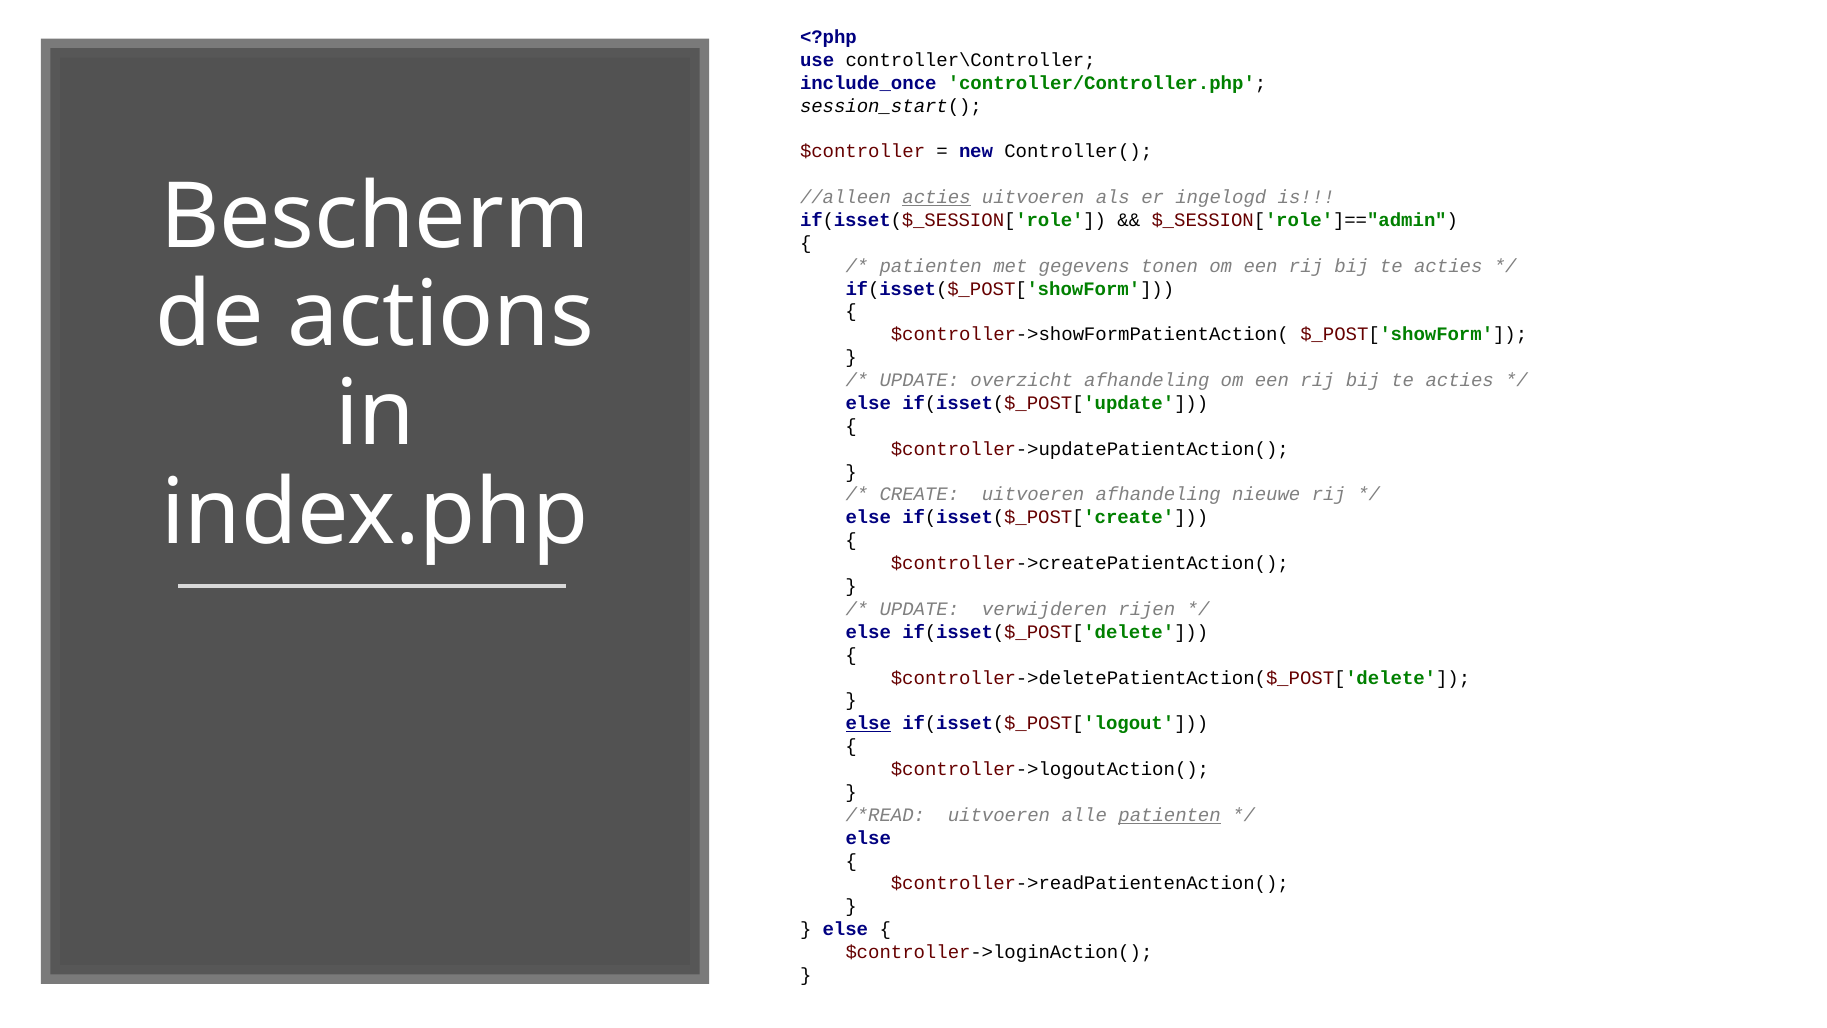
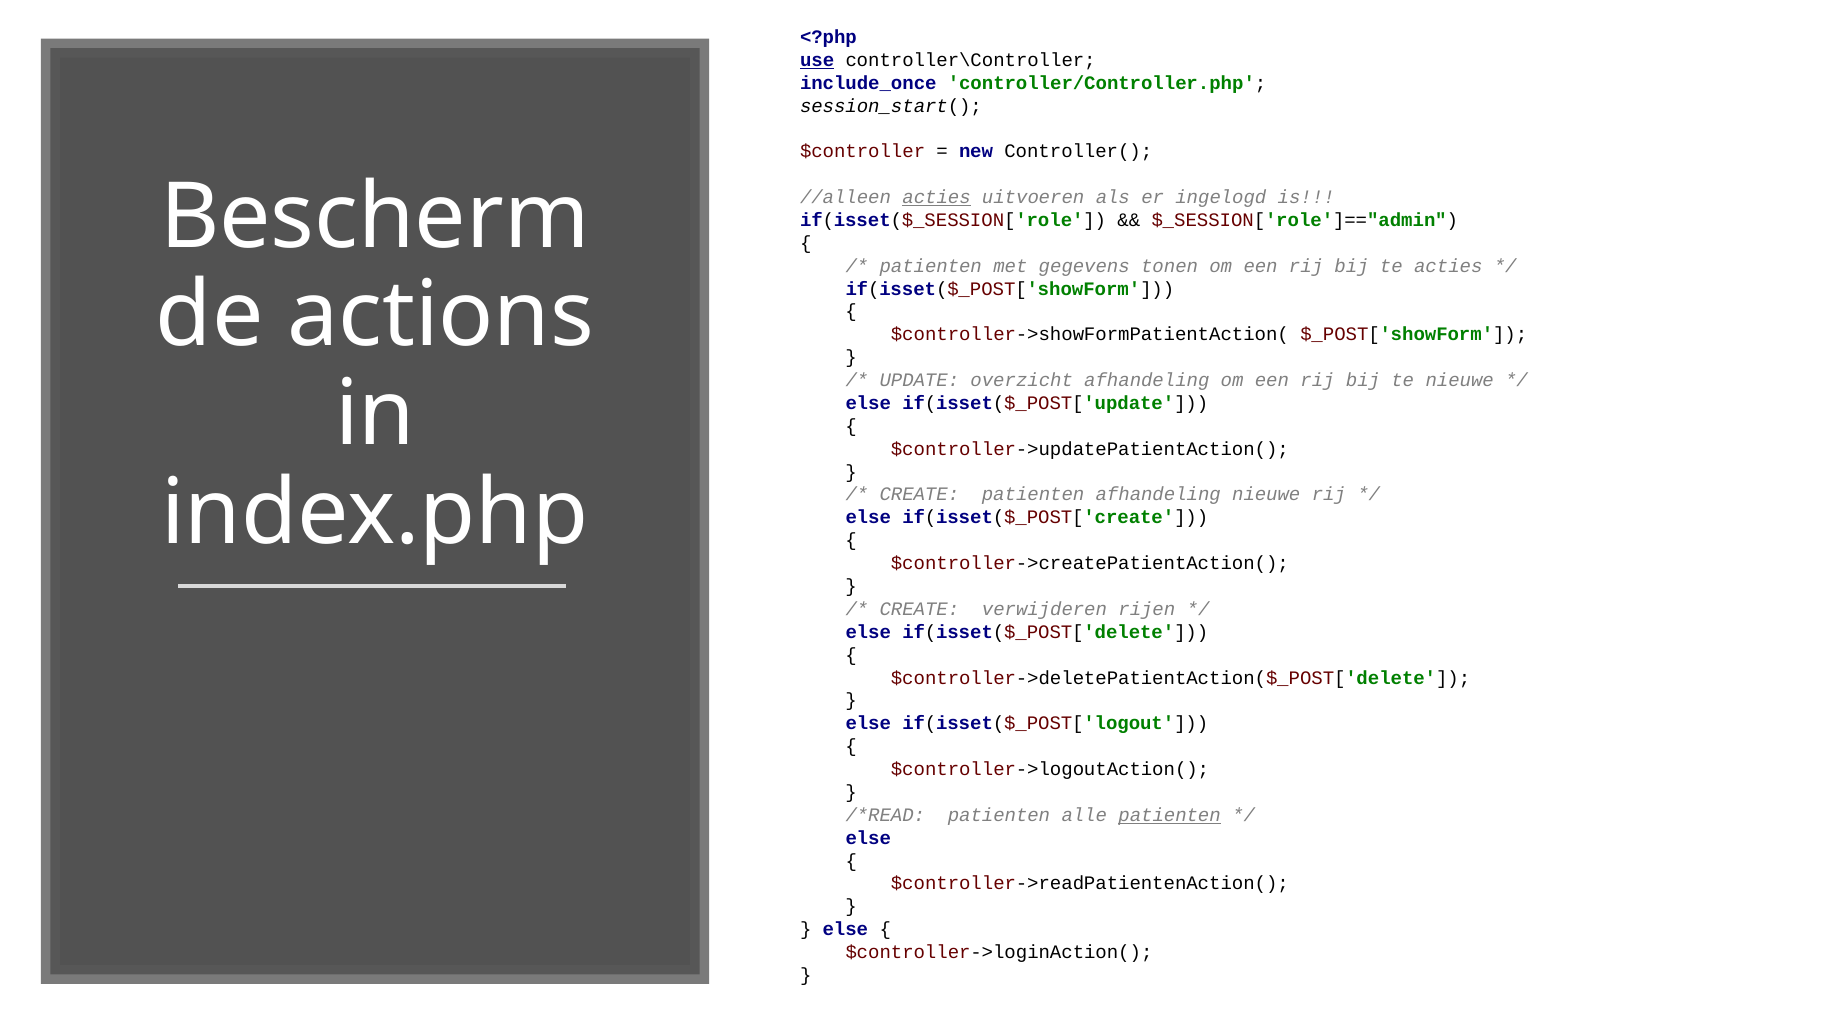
use underline: none -> present (817, 60)
acties: acties -> nieuwe (1460, 380)
CREATE uitvoeren: uitvoeren -> patienten (1033, 495)
UPDATE: UPDATE -> CREATE (919, 609)
else underline: present -> none (868, 723)
uitvoeren: uitvoeren -> patienten (999, 815)
